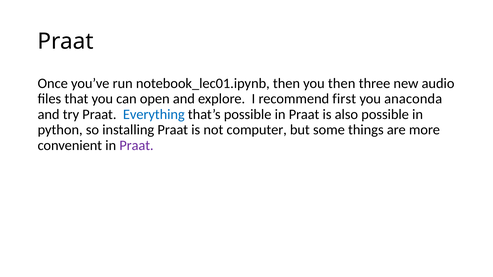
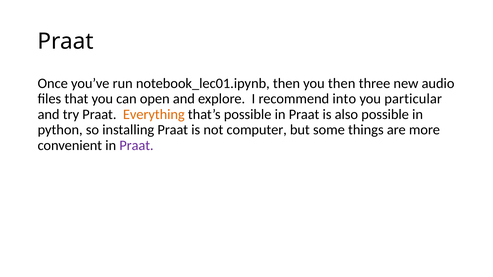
first: first -> into (344, 99)
anaconda: anaconda -> particular (413, 99)
Everything colour: blue -> orange (154, 114)
